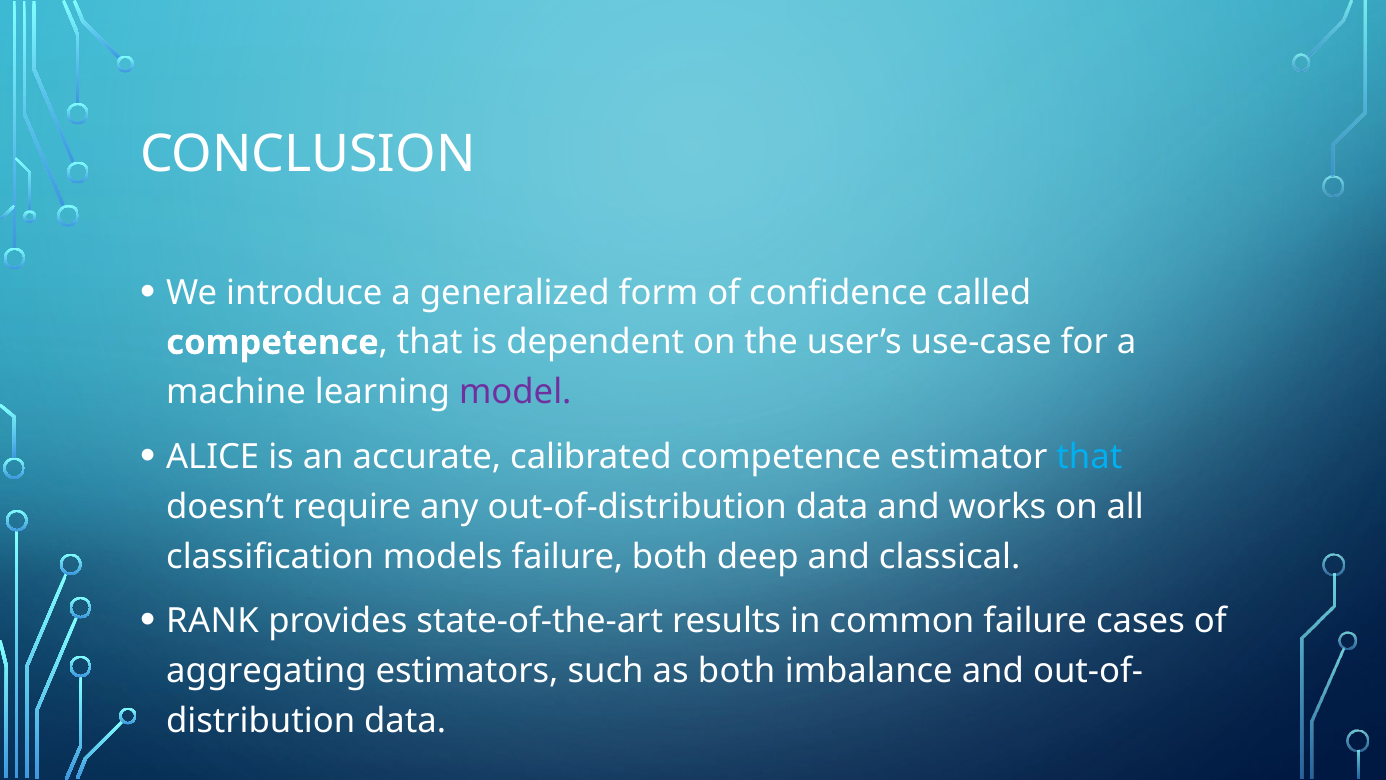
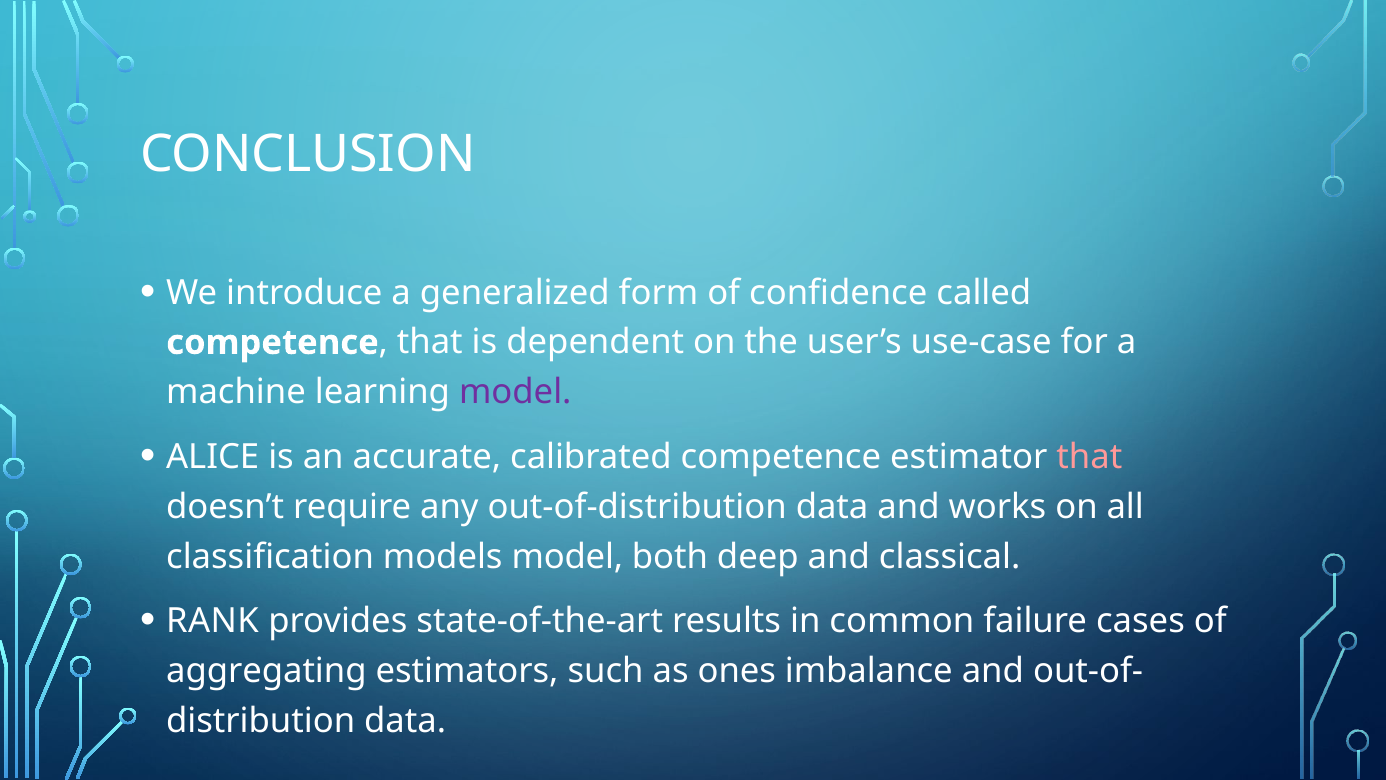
that colour: light blue -> pink (1089, 457)
models failure: failure -> model (567, 556)
as both: both -> ones (737, 671)
